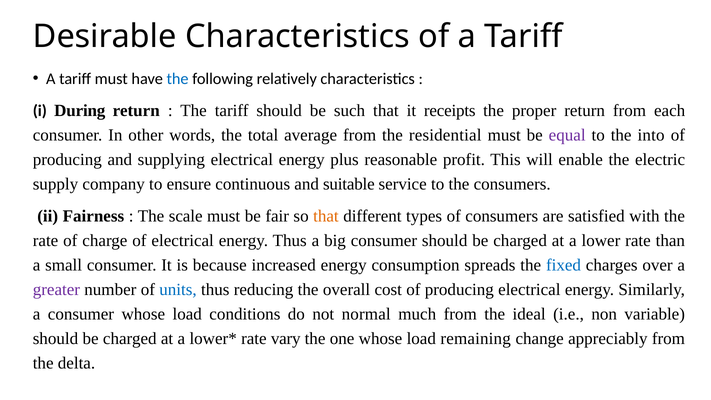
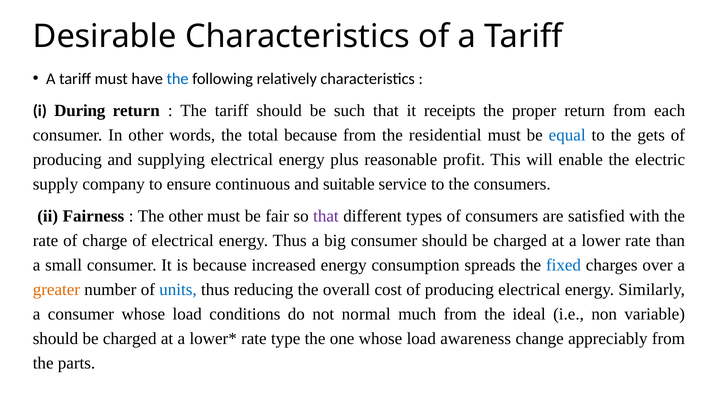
total average: average -> because (311, 135)
equal colour: purple -> blue (567, 135)
into: into -> gets (651, 135)
The scale: scale -> other (186, 216)
that colour: orange -> purple (326, 216)
greater colour: purple -> orange (56, 289)
vary: vary -> type (286, 338)
remaining: remaining -> awareness (476, 338)
delta: delta -> parts (76, 363)
